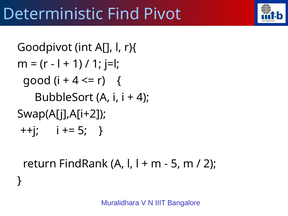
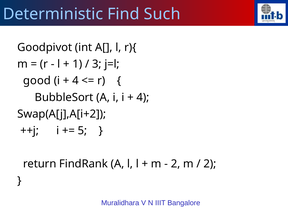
Pivot: Pivot -> Such (162, 14)
1: 1 -> 3 (97, 64)
5: 5 -> 2 (176, 164)
